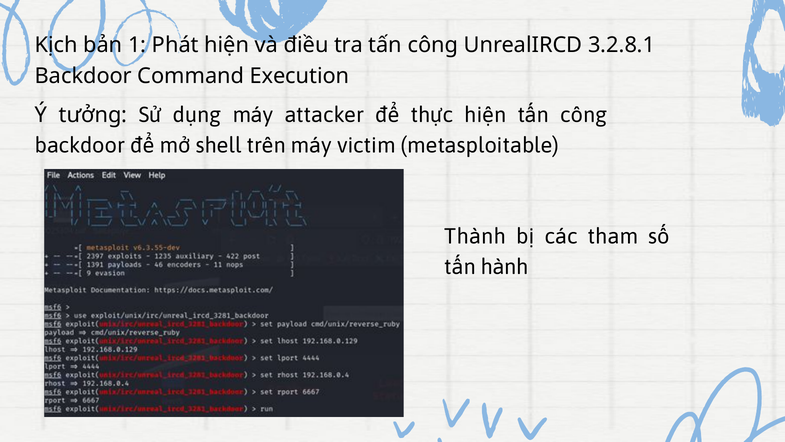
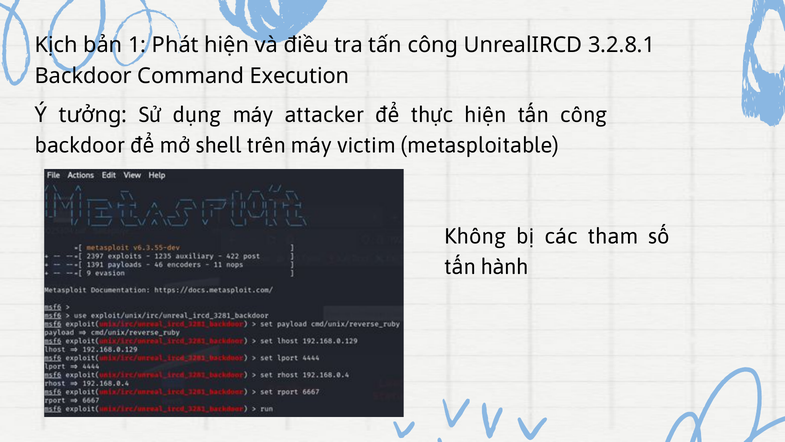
Thành: Thành -> Không (475, 236)
